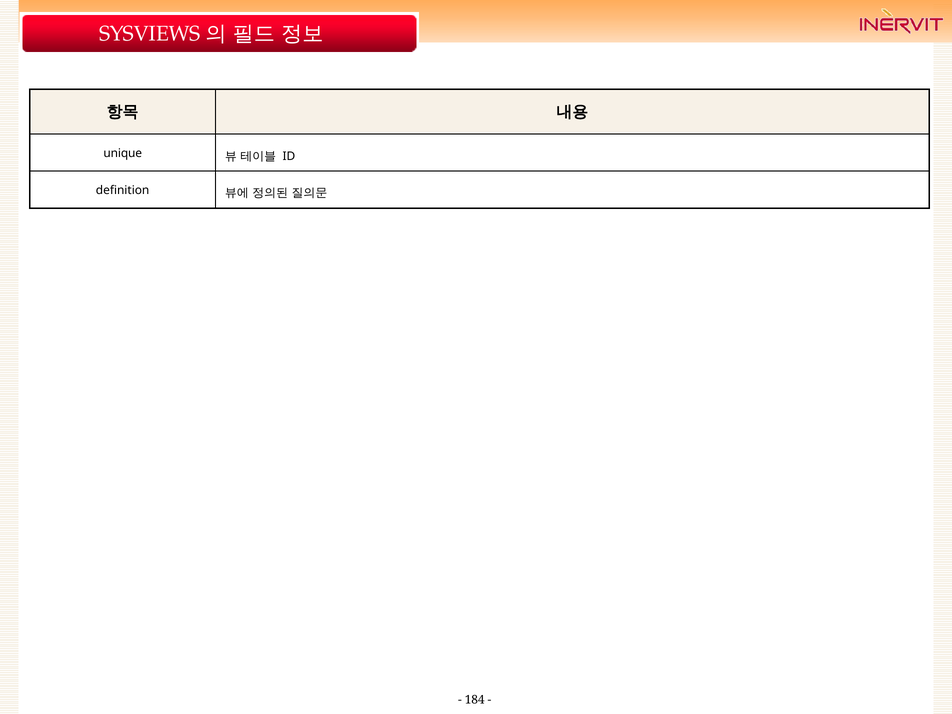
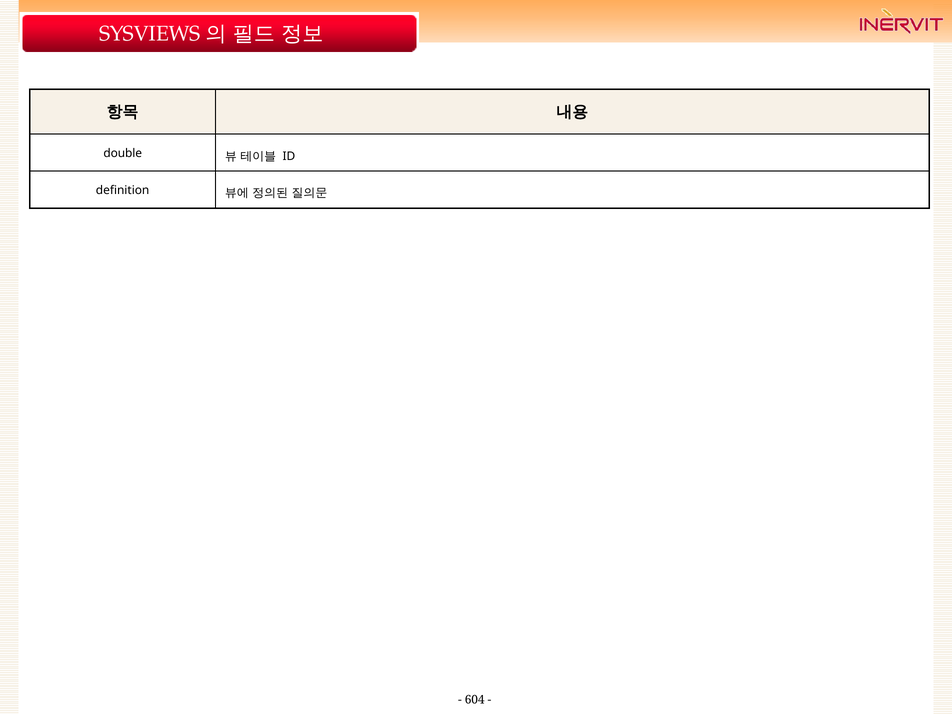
unique: unique -> double (123, 153)
184: 184 -> 604 (475, 700)
